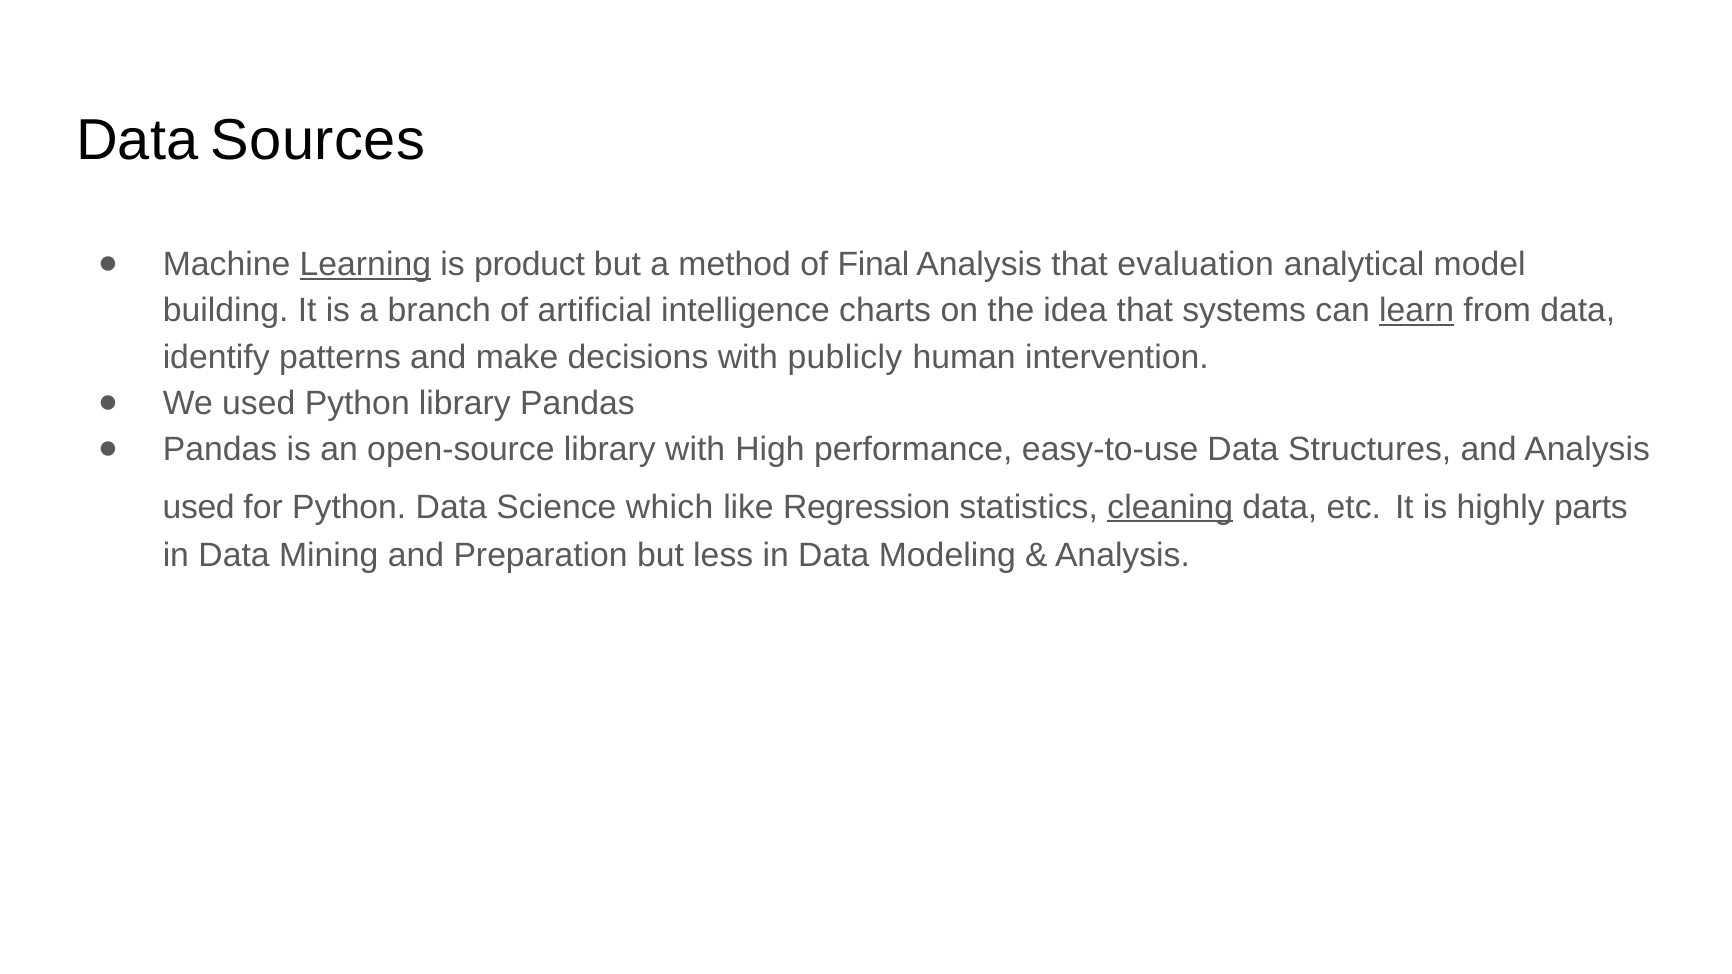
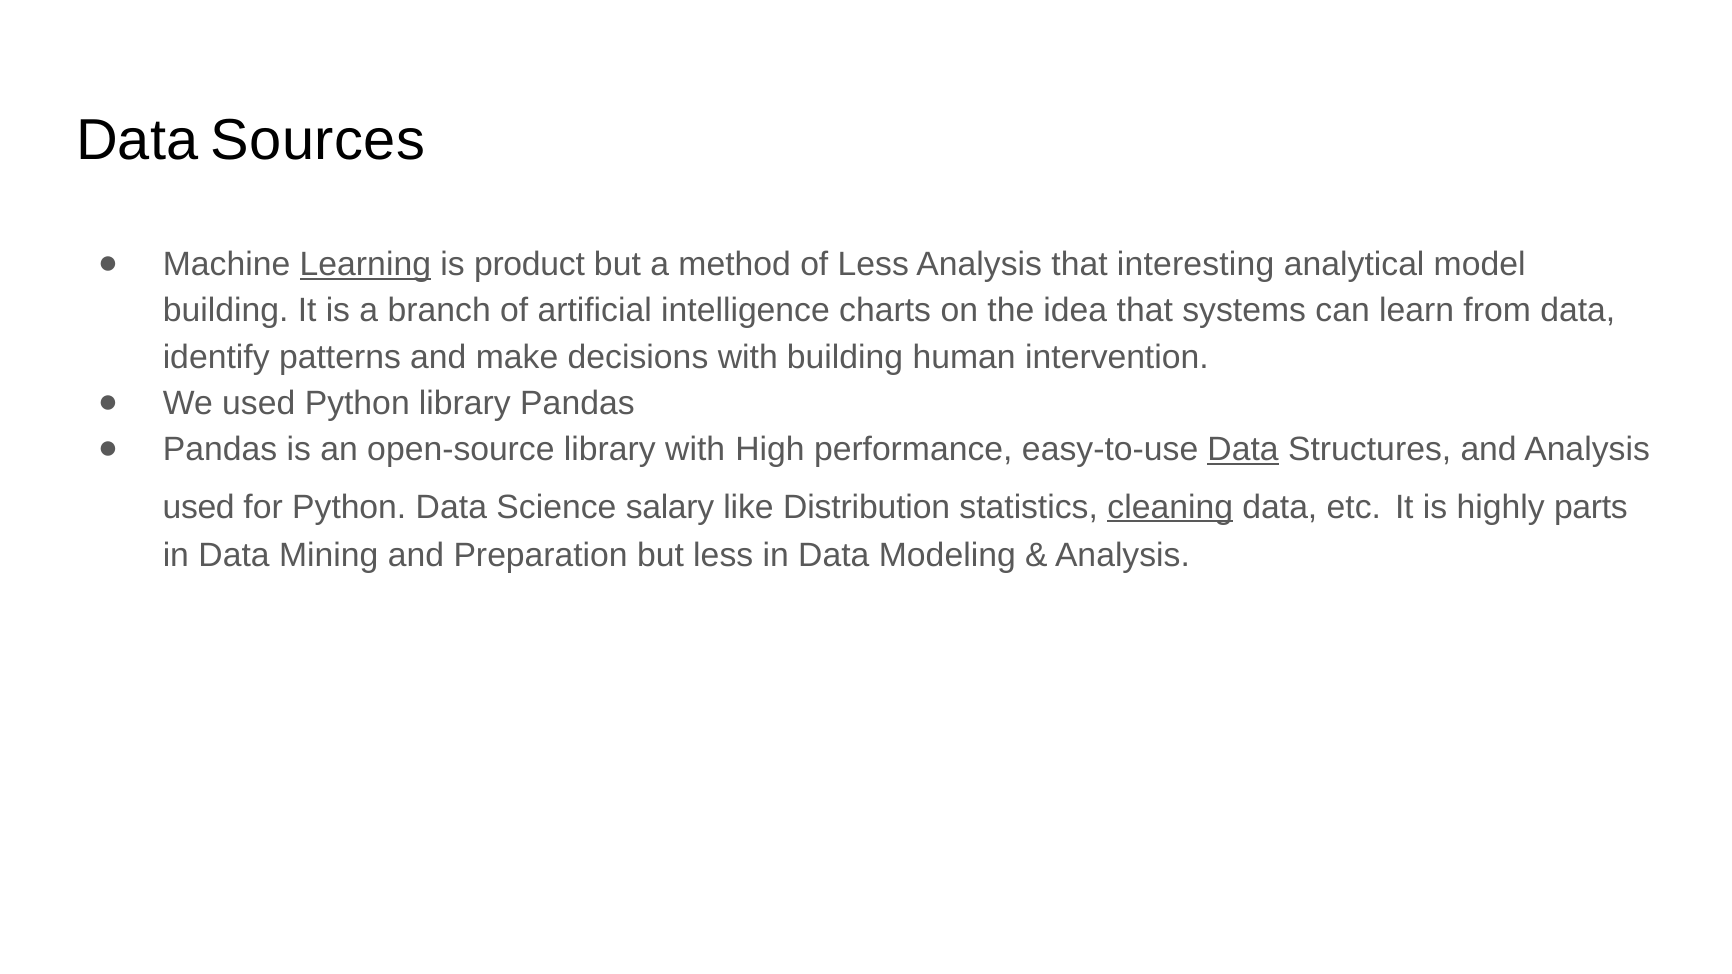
of Final: Final -> Less (873, 264)
evaluation: evaluation -> interesting (1196, 264)
learn underline: present -> none (1417, 311)
with publicly: publicly -> building (845, 357)
Data underline: none -> present (1243, 450)
which: which -> salary (670, 507)
Regression: Regression -> Distribution (867, 507)
